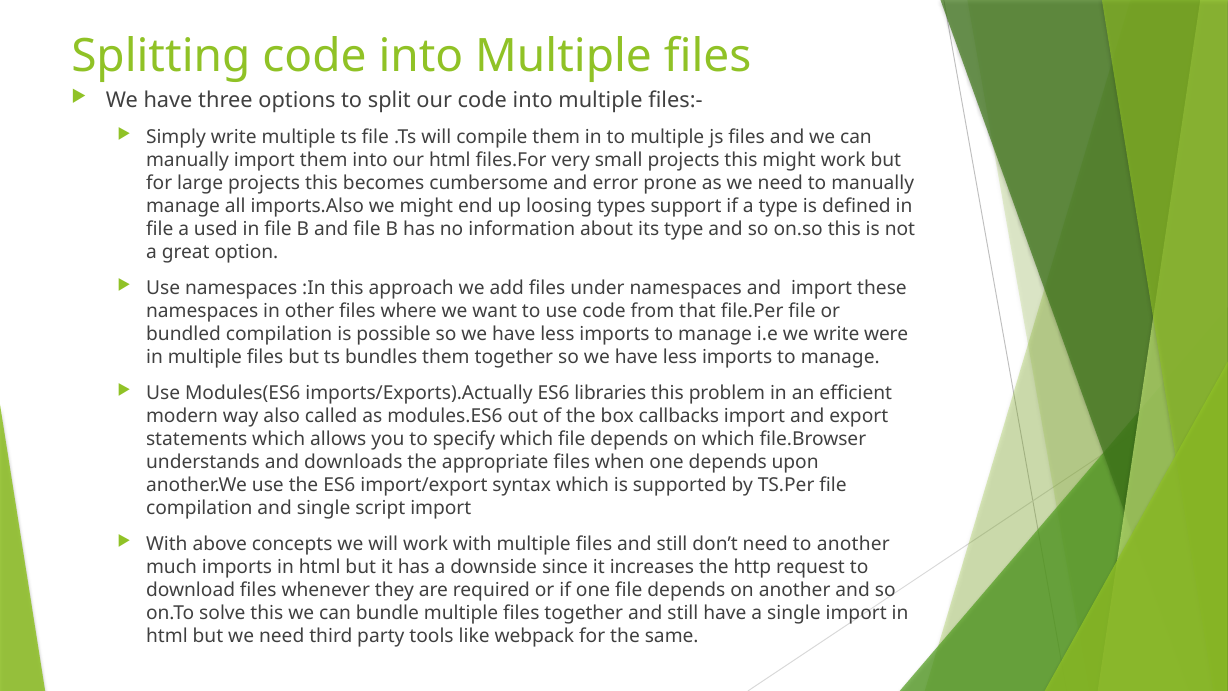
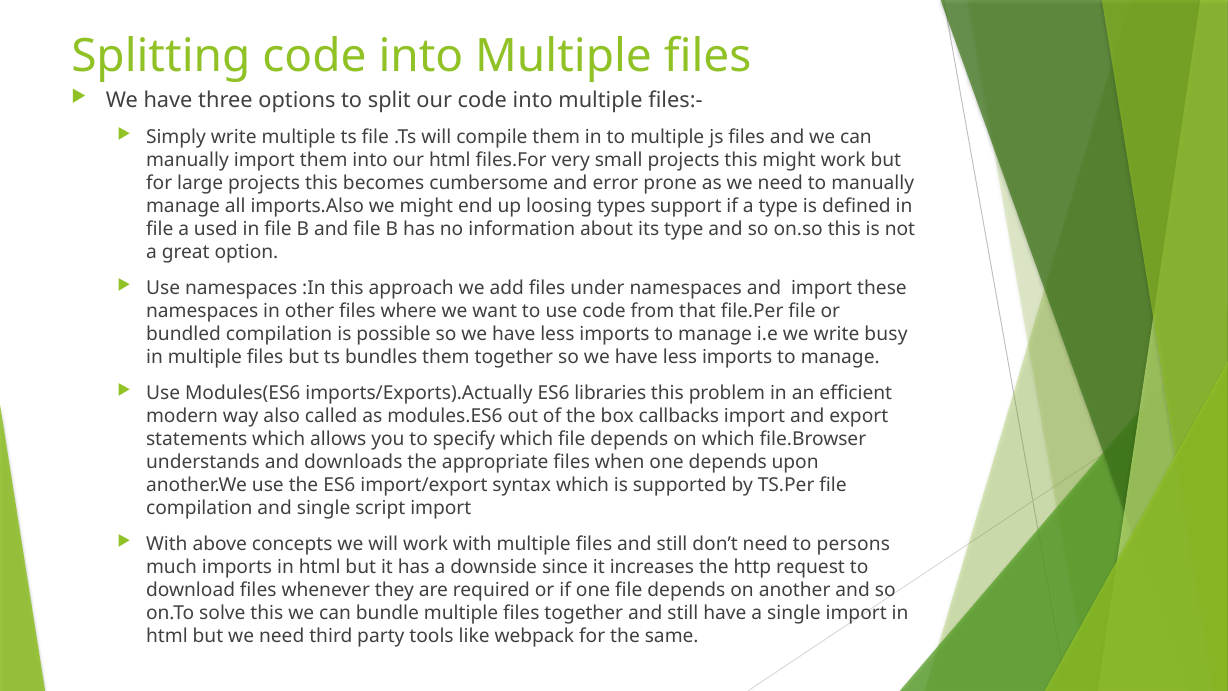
were: were -> busy (886, 334)
to another: another -> persons (853, 544)
